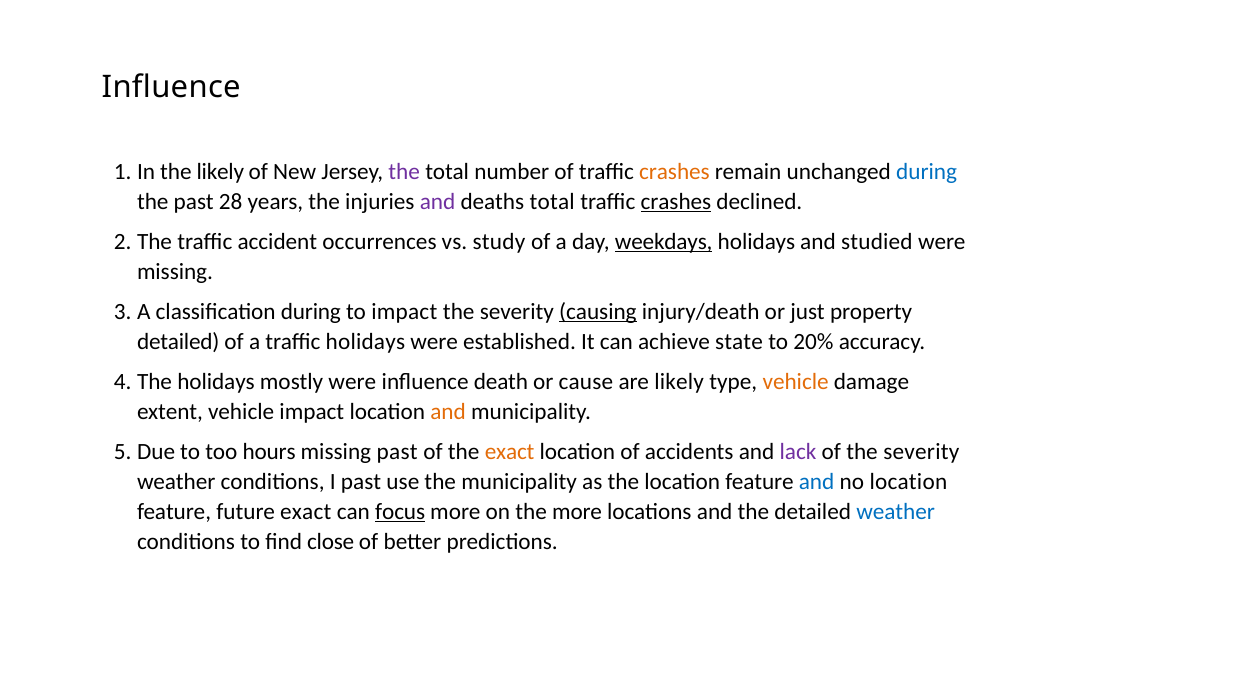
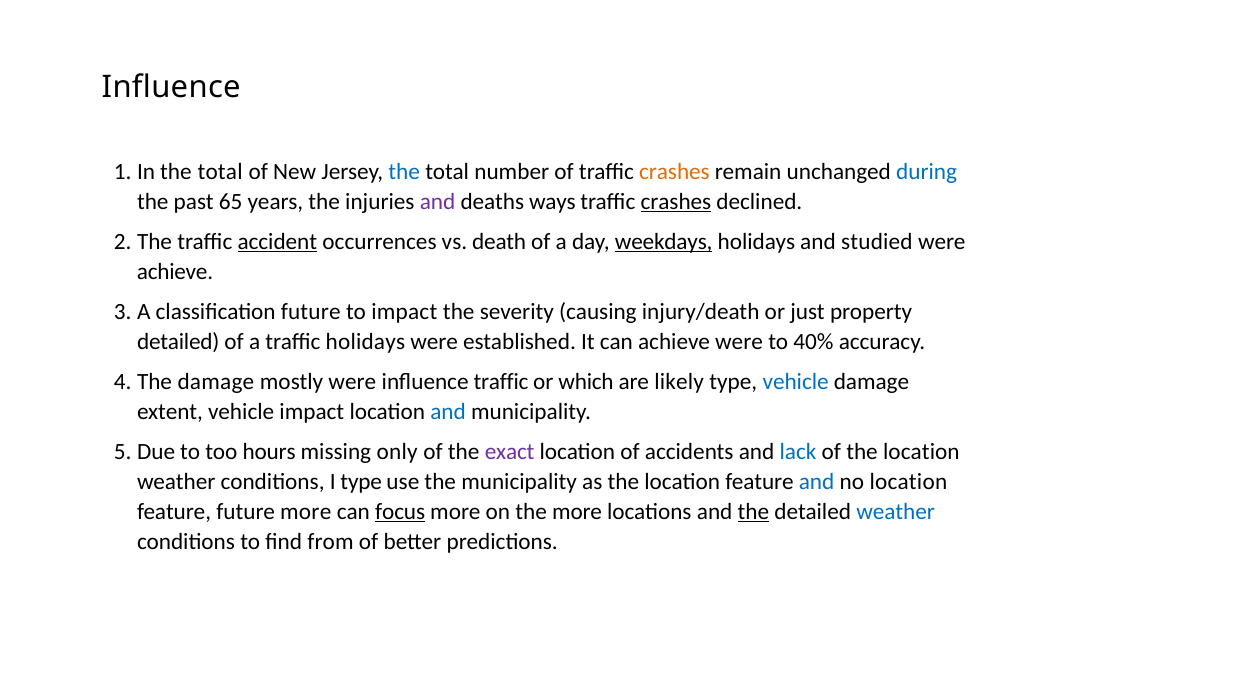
likely: likely -> total (220, 171)
the colour: purple -> blue (404, 171)
28: 28 -> 65 (231, 201)
deaths total: total -> ways (552, 201)
accident underline: none -> present (277, 241)
study: study -> death (499, 241)
missing: missing -> achieve (175, 271)
classification during: during -> future (311, 311)
causing underline: present -> none (598, 311)
achieve state: state -> were (739, 341)
20%: 20% -> 40% (813, 341)
holidays: holidays -> damage (216, 381)
influence death: death -> traffic (501, 381)
cause: cause -> which (586, 381)
vehicle colour: orange -> blue (796, 381)
and colour: orange -> blue (448, 411)
missing past: past -> only (397, 452)
exact colour: orange -> purple (510, 452)
lack colour: purple -> blue (798, 452)
of the severity: severity -> location (921, 452)
I past: past -> type (361, 481)
future exact: exact -> more (306, 511)
the underline: none -> present (753, 511)
close: close -> from (330, 541)
